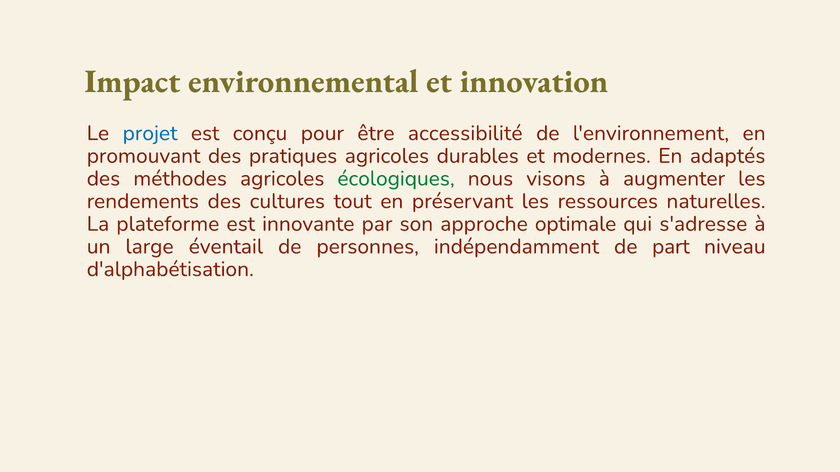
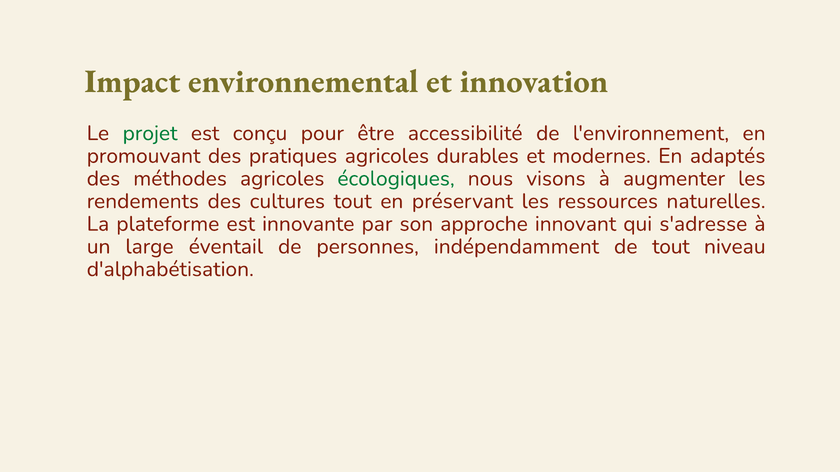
projet colour: blue -> green (150, 133)
optimale: optimale -> innovant (576, 224)
de part: part -> tout (671, 247)
